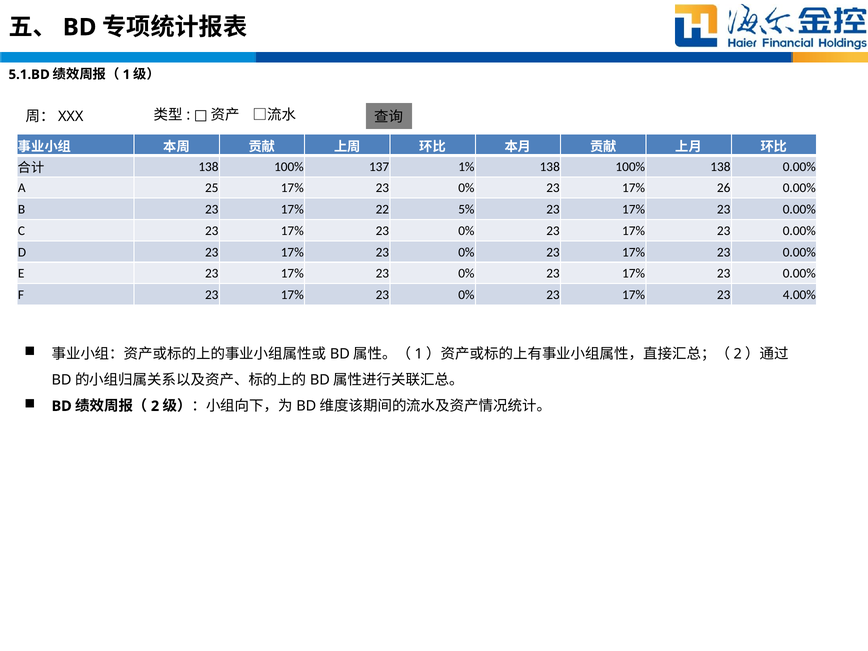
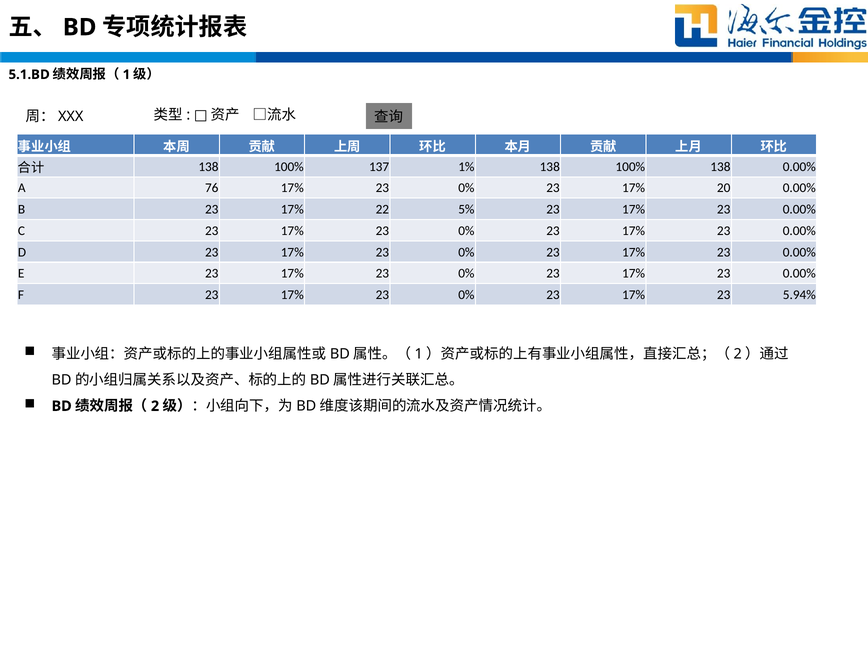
25: 25 -> 76 (212, 188)
26: 26 -> 20 (724, 188)
4.00%: 4.00% -> 5.94% (799, 295)
